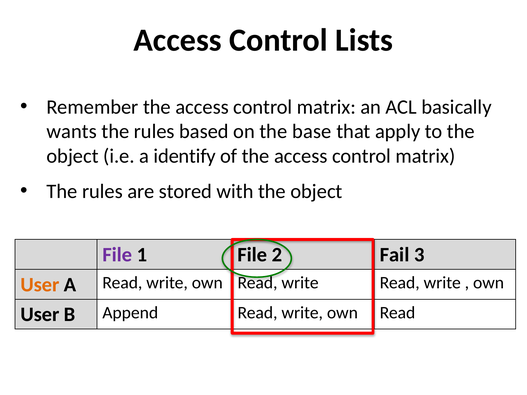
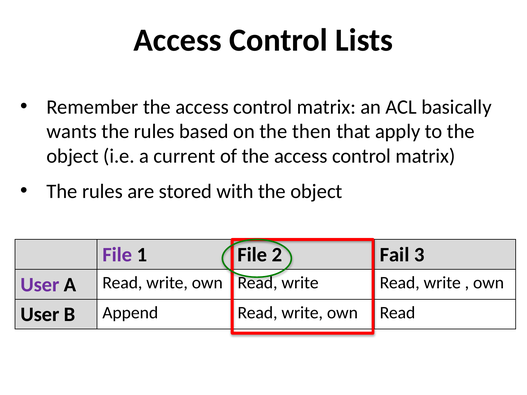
base: base -> then (312, 132)
identify: identify -> current (185, 156)
User colour: orange -> purple (40, 285)
